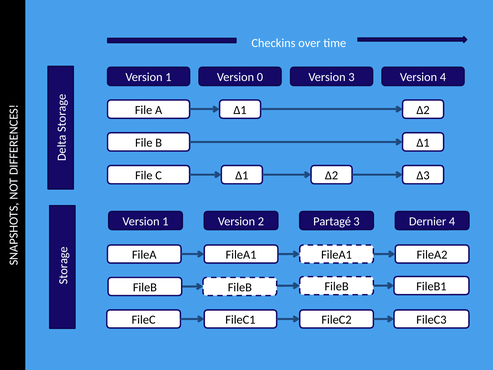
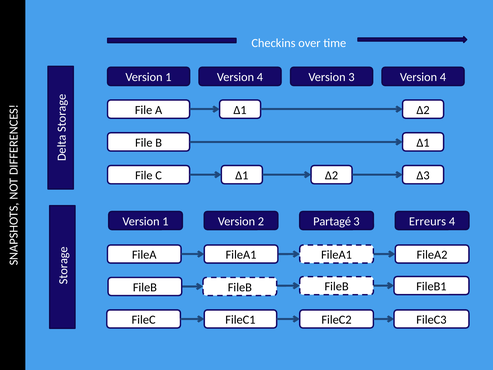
1 Version 0: 0 -> 4 (260, 77)
Dernier: Dernier -> Erreurs (427, 221)
